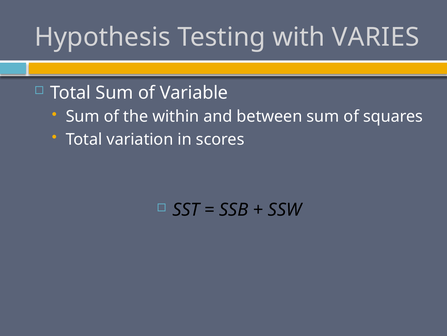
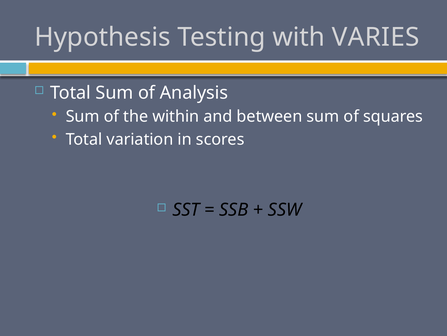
Variable: Variable -> Analysis (194, 93)
